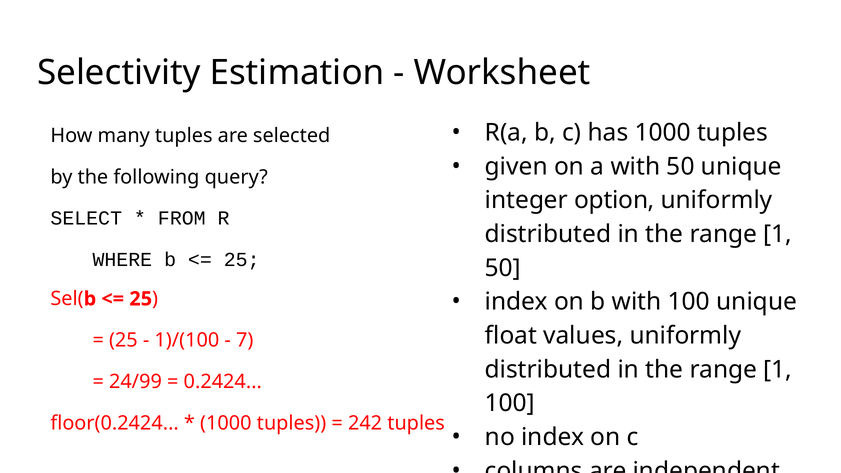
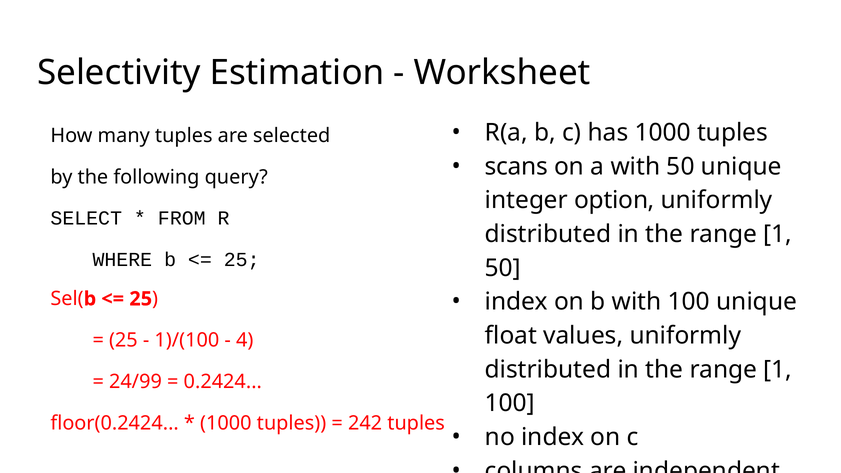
given: given -> scans (516, 166)
7: 7 -> 4 (245, 340)
